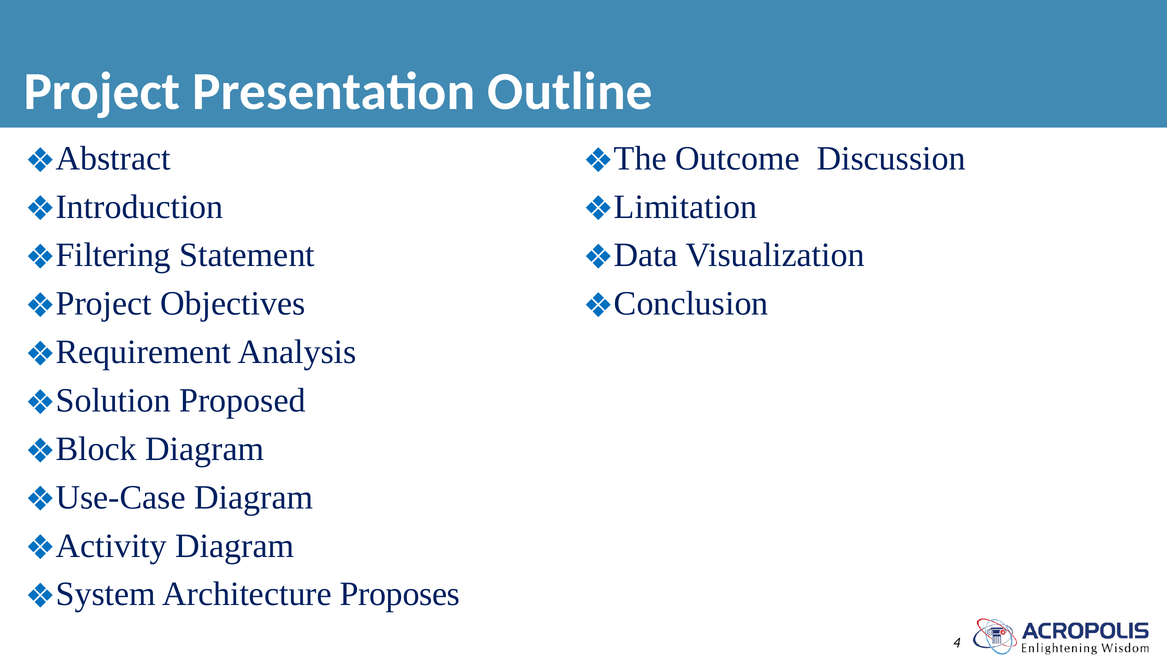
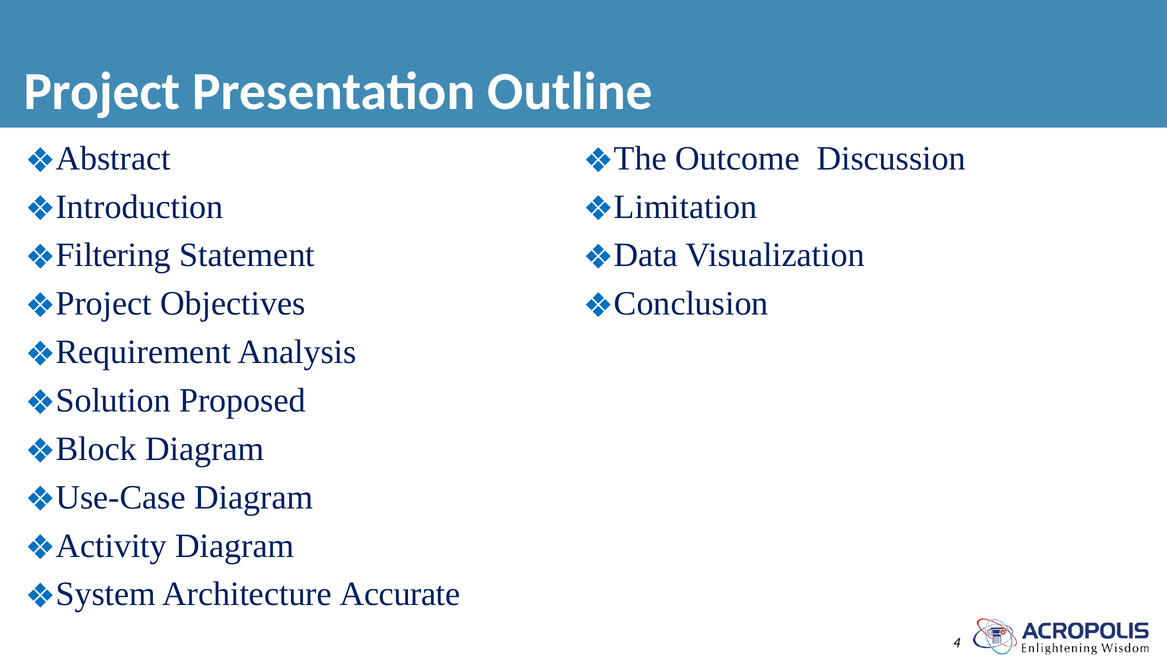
Proposes: Proposes -> Accurate (400, 594)
